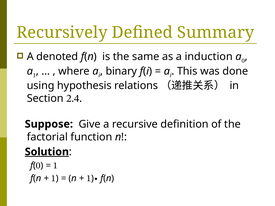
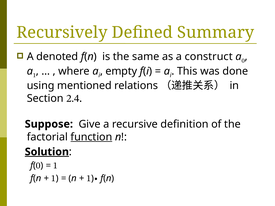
induction: induction -> construct (209, 57)
binary: binary -> empty (121, 71)
hypothesis: hypothesis -> mentioned (84, 86)
function underline: none -> present (91, 137)
